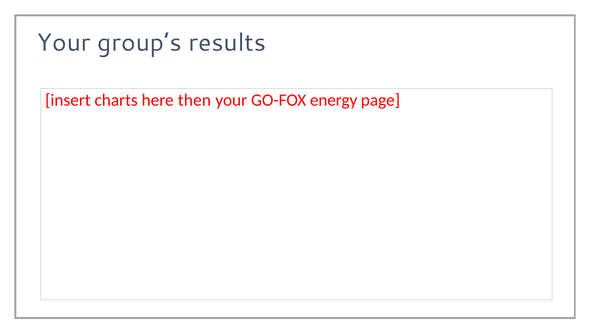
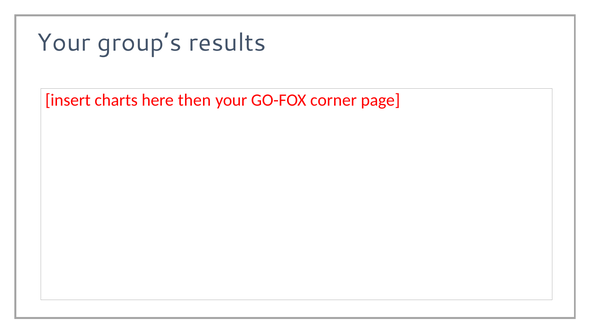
energy: energy -> corner (334, 100)
